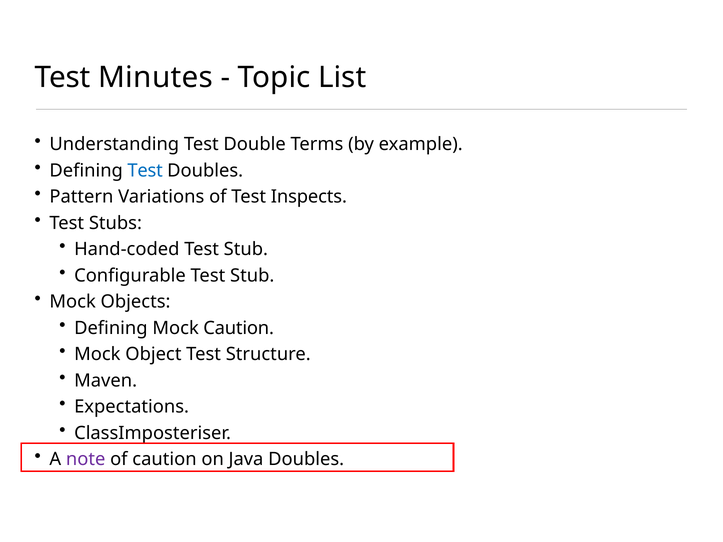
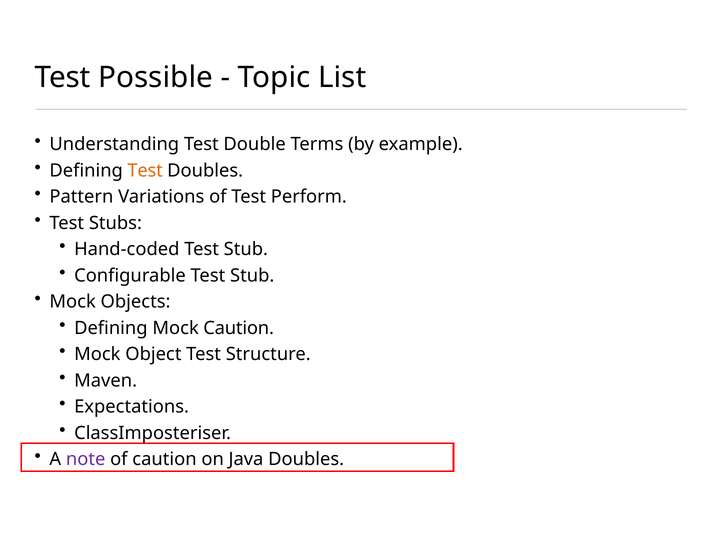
Minutes: Minutes -> Possible (156, 77)
Test colour: blue -> orange (145, 171)
Inspects: Inspects -> Perform (309, 197)
